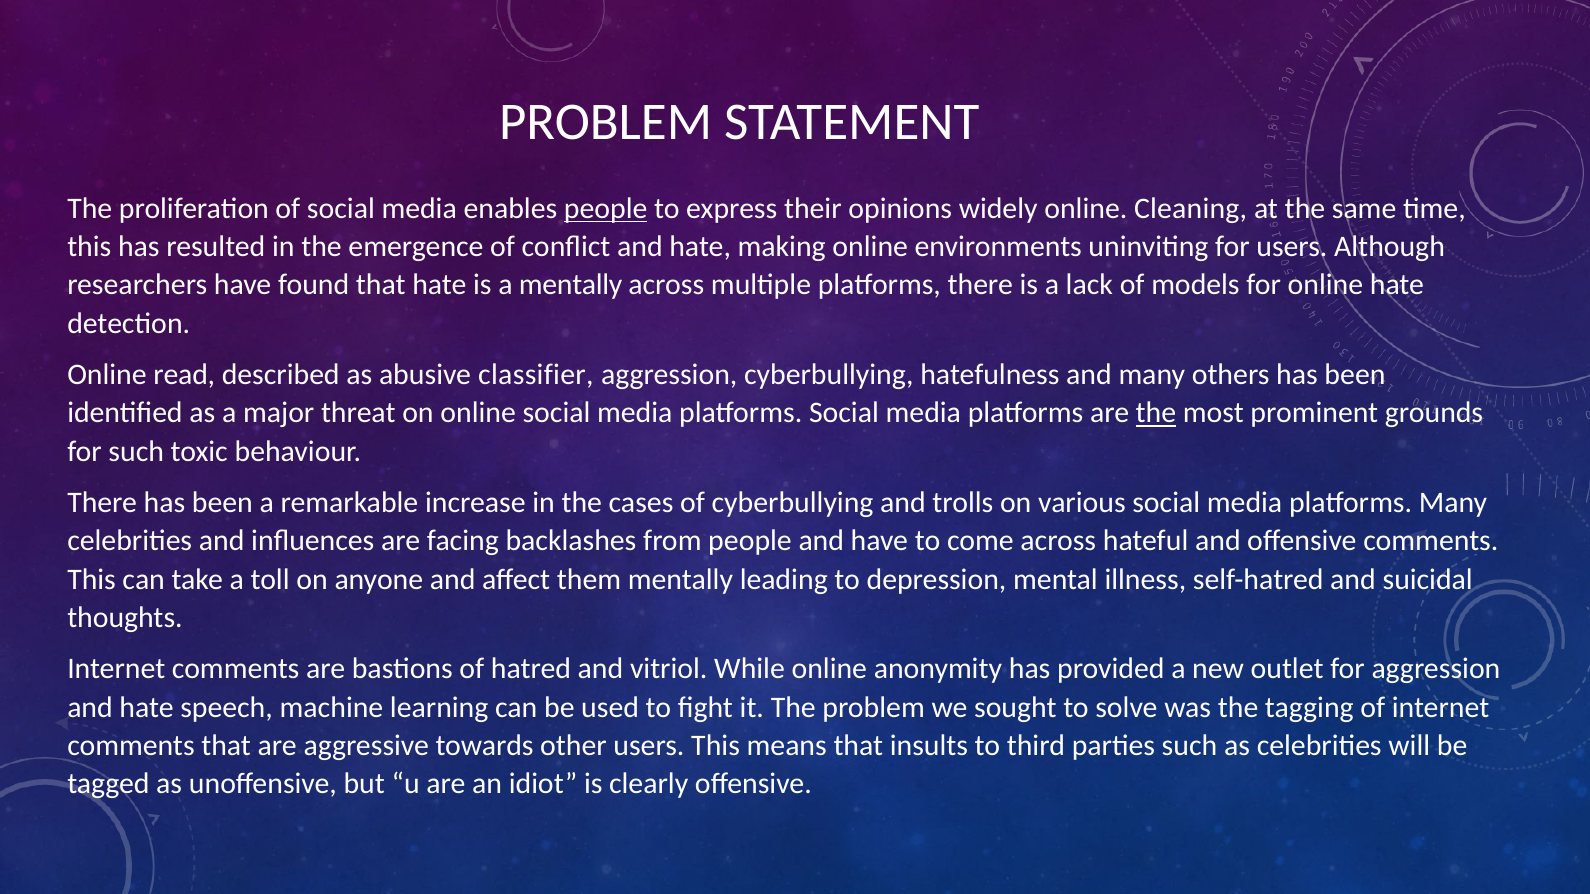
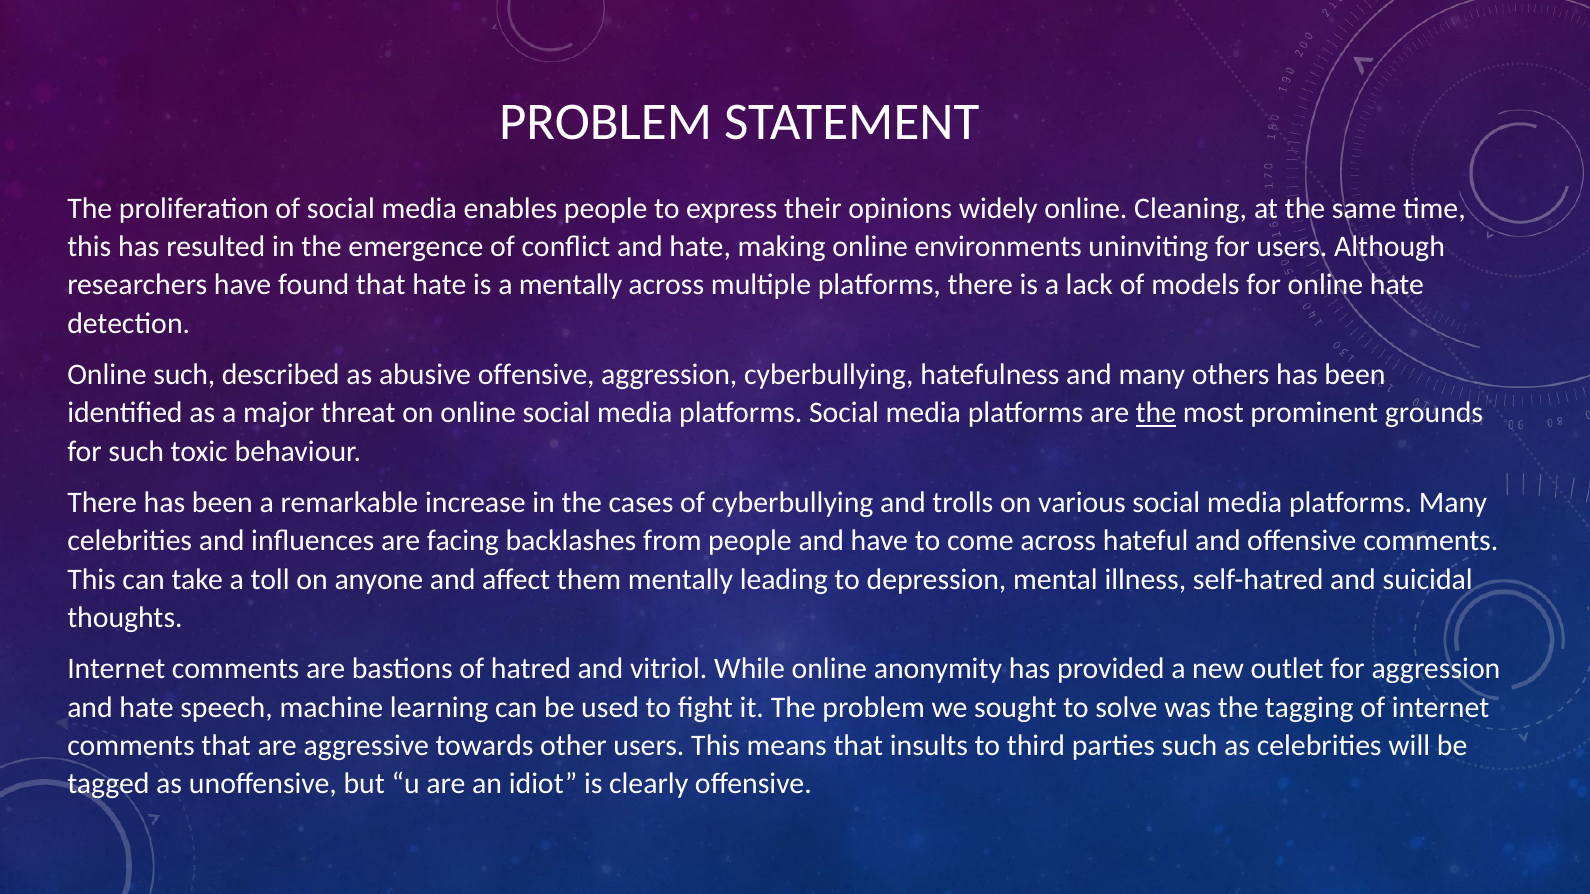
people underline: present -> none (606, 209)
Online read: read -> such (184, 375)
abusive classifier: classifier -> offensive (536, 375)
